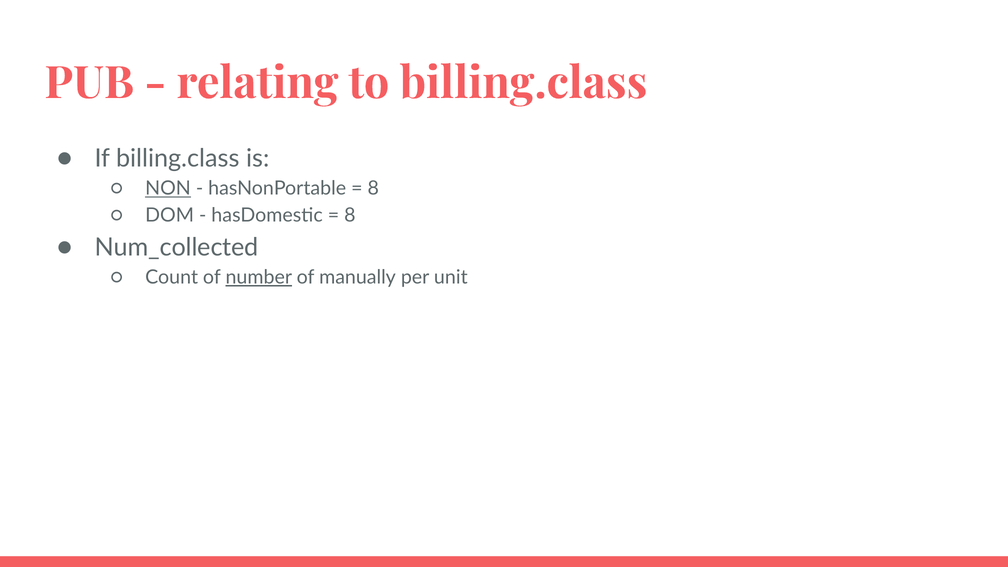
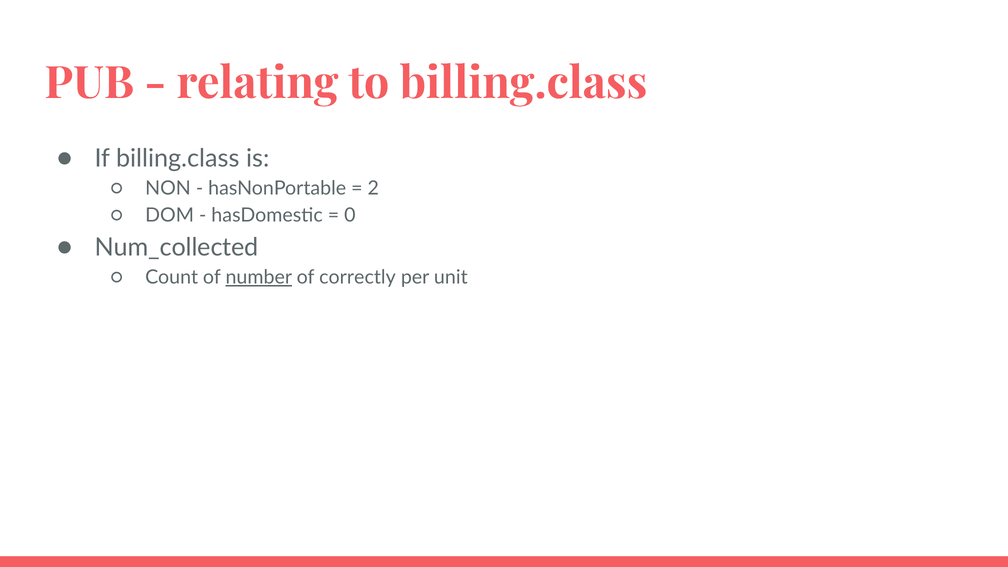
NON underline: present -> none (168, 189)
8: 8 -> 2 (373, 189)
8: 8 -> 0 (350, 216)
manually: manually -> correctly (357, 277)
